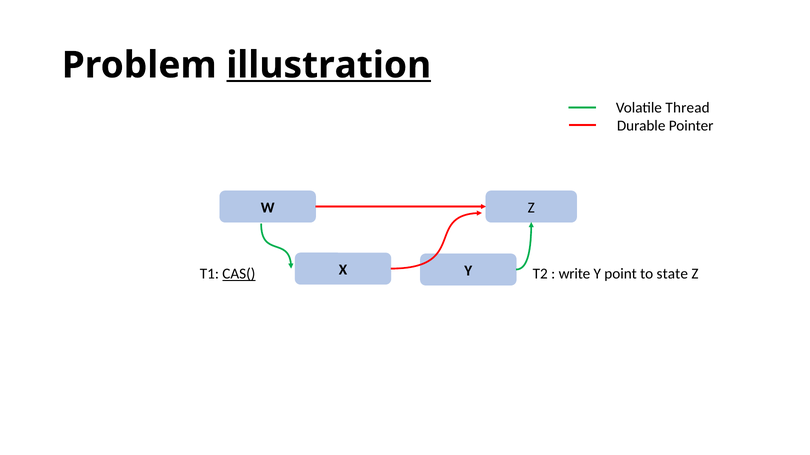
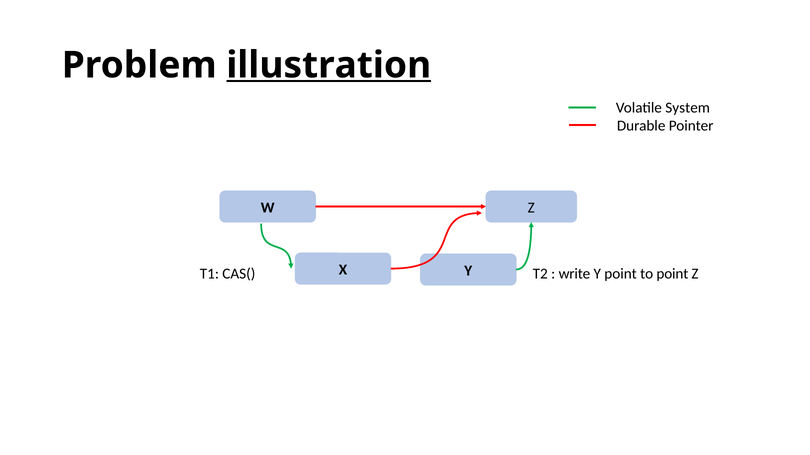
Thread: Thread -> System (688, 108)
CAS( underline: present -> none (239, 274)
to state: state -> point (672, 274)
